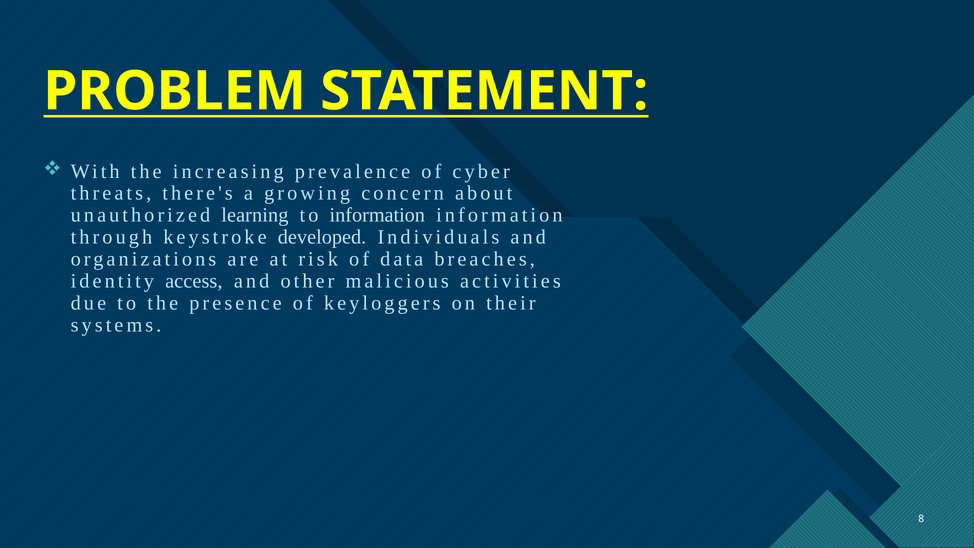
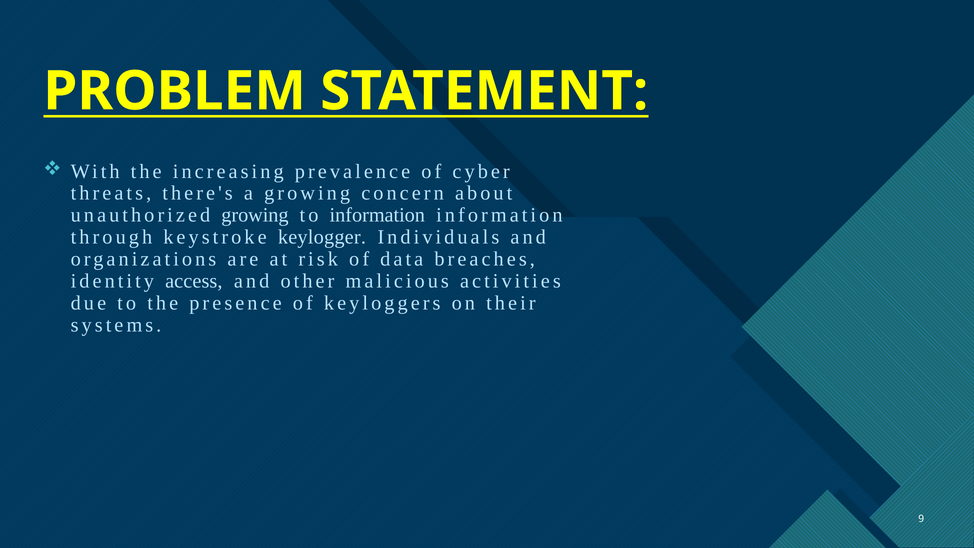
unauthorized learning: learning -> growing (255, 215)
developed: developed -> keylogger (322, 237)
8: 8 -> 9 (921, 519)
